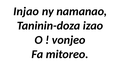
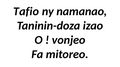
Injao: Injao -> Tafio (26, 11)
